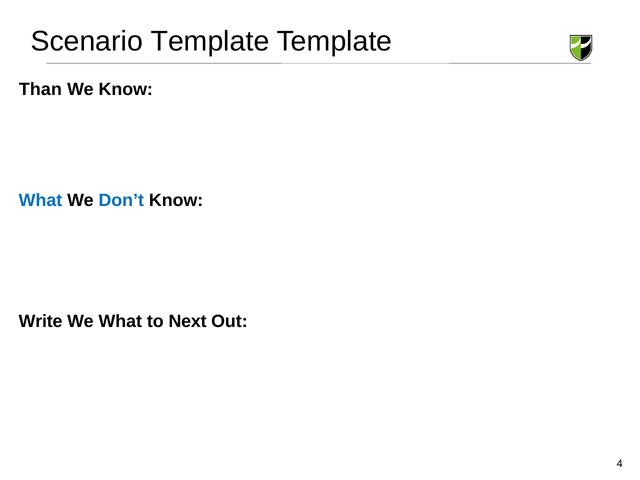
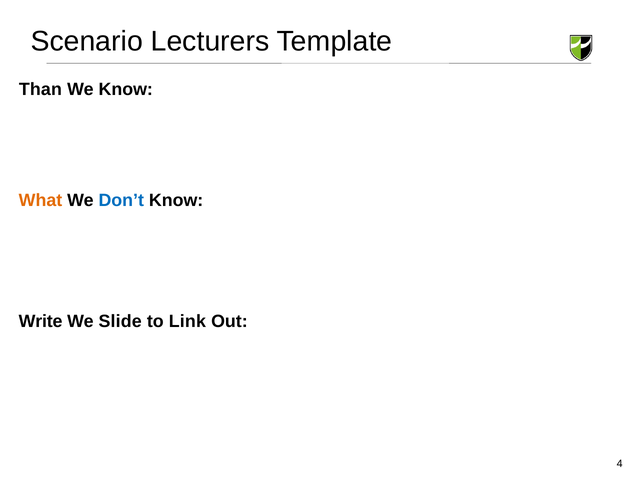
Scenario Template: Template -> Lecturers (210, 41)
What colour: blue -> orange (40, 201)
We What: What -> Slide (120, 322)
Next: Next -> Link (187, 322)
